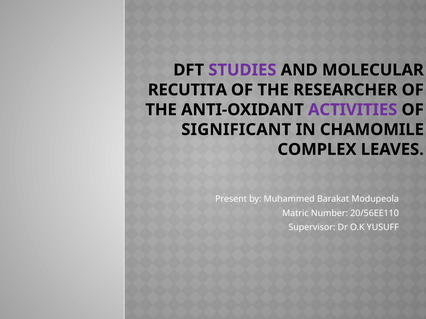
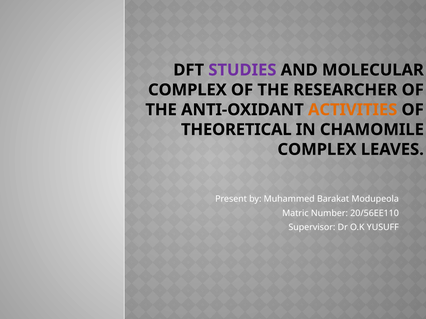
RECUTITA: RECUTITA -> COMPLEX (187, 90)
ACTIVITIES colour: purple -> orange (353, 110)
SIGNIFICANT: SIGNIFICANT -> THEORETICAL (236, 130)
